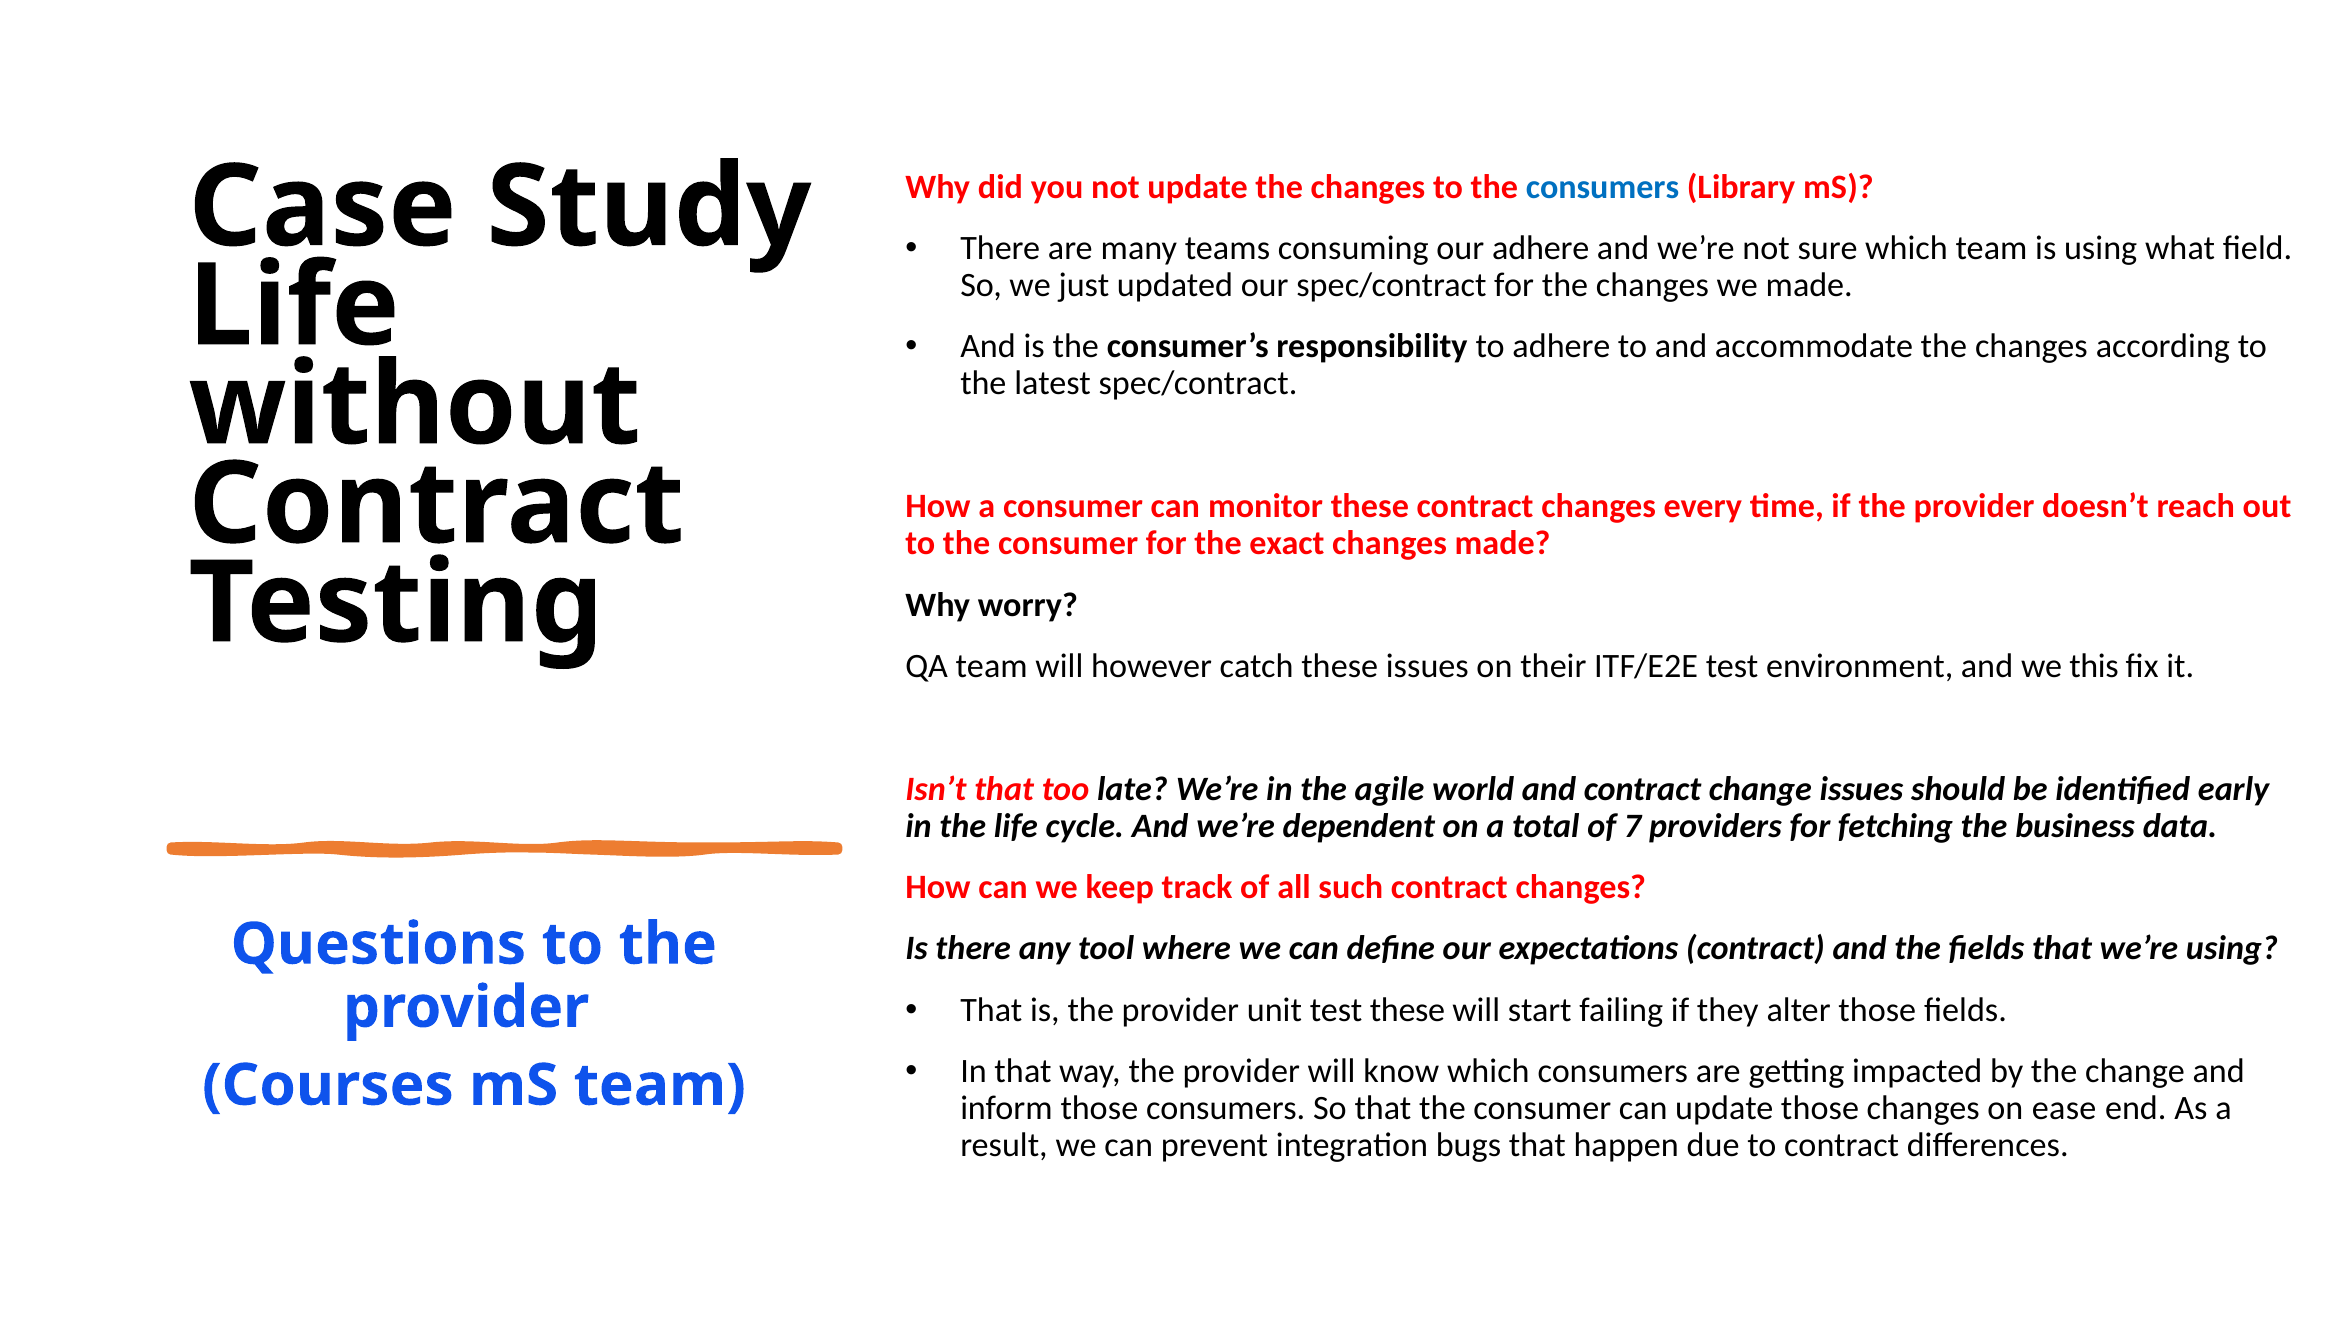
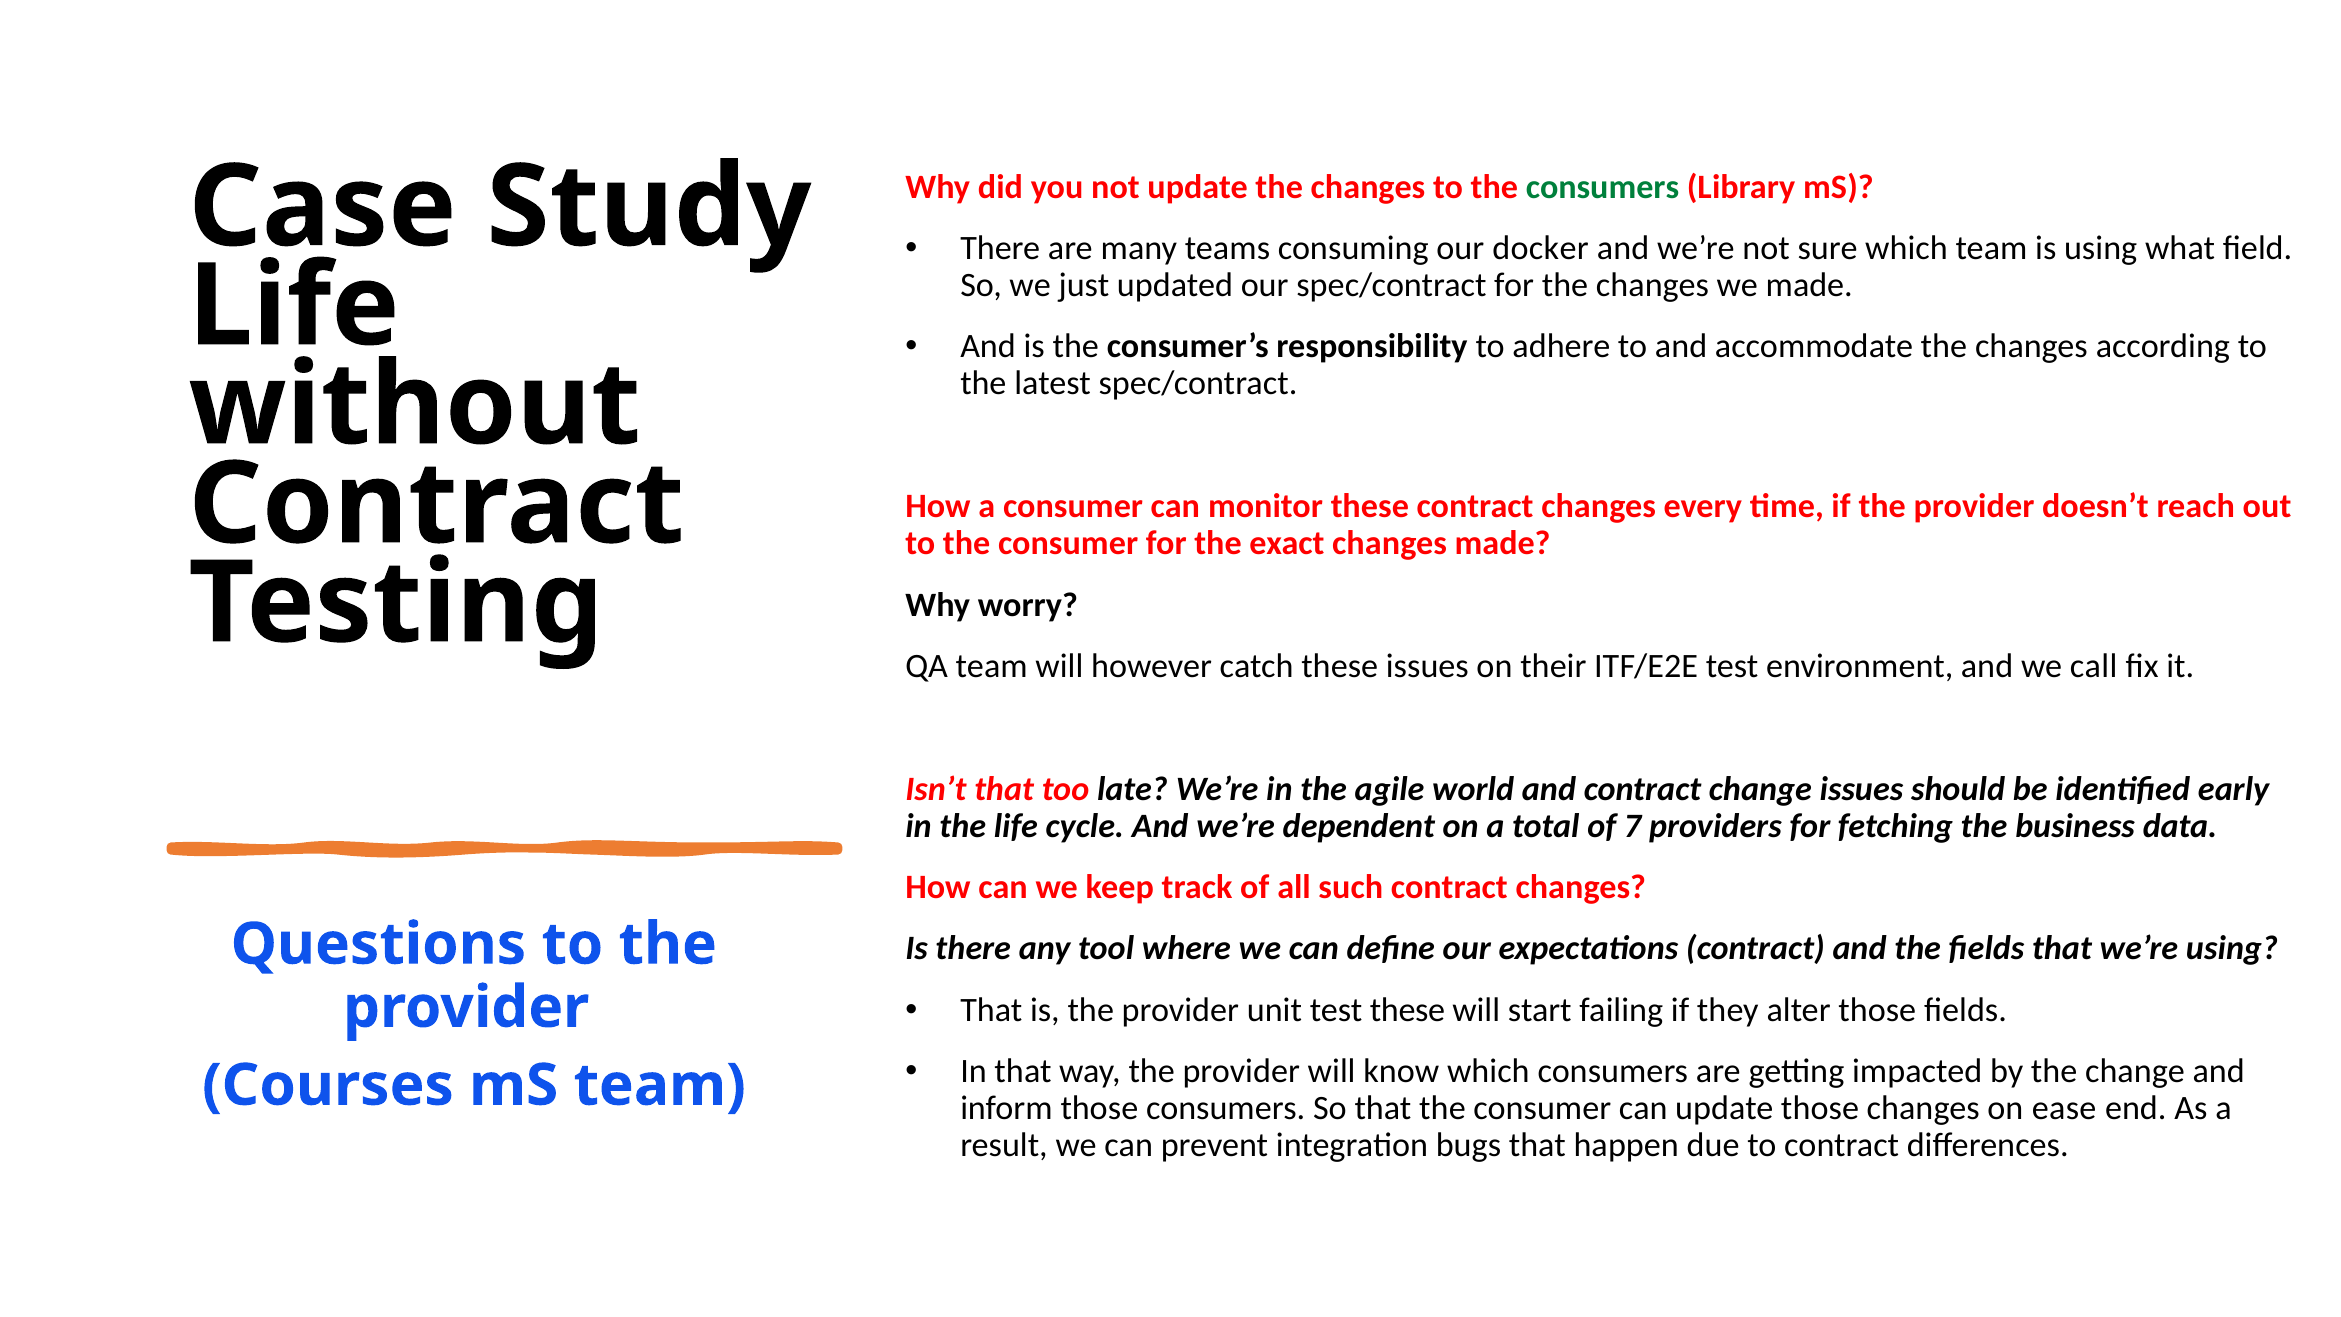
consumers colour: blue -> green (1602, 187)
our adhere: adhere -> docker (1541, 248)
this: this -> call (2094, 666)
